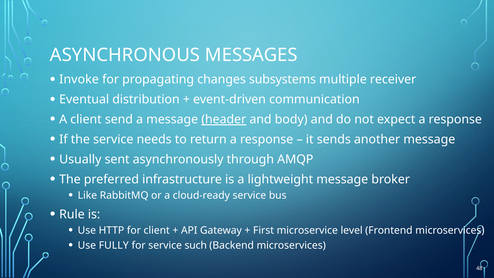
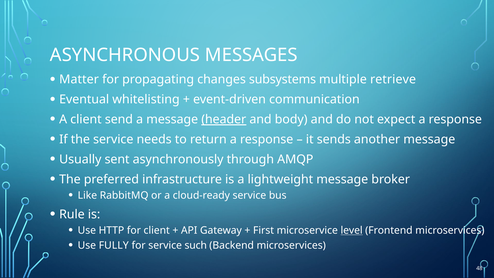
Invoke: Invoke -> Matter (79, 80)
receiver: receiver -> retrieve (393, 80)
distribution: distribution -> whitelisting (146, 99)
level underline: none -> present (352, 230)
